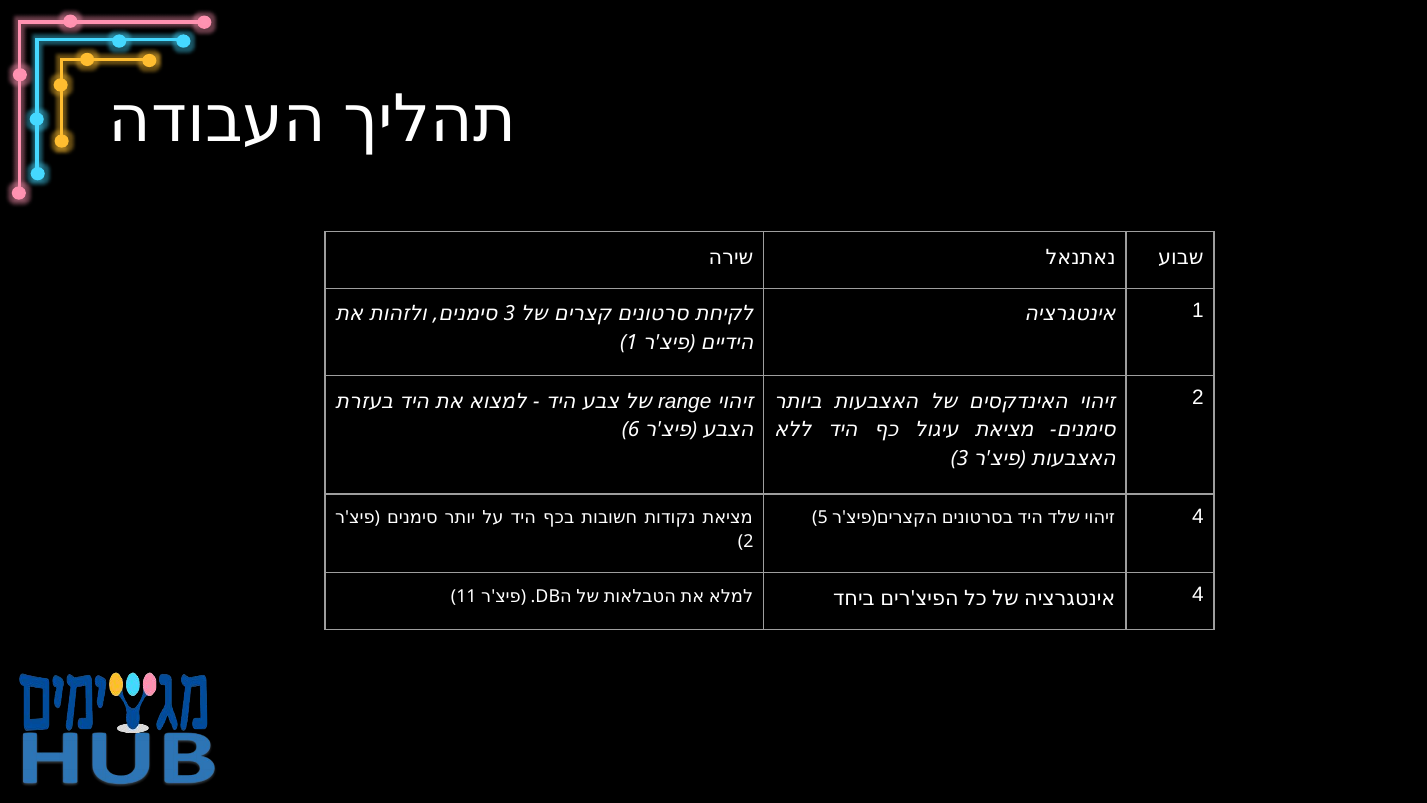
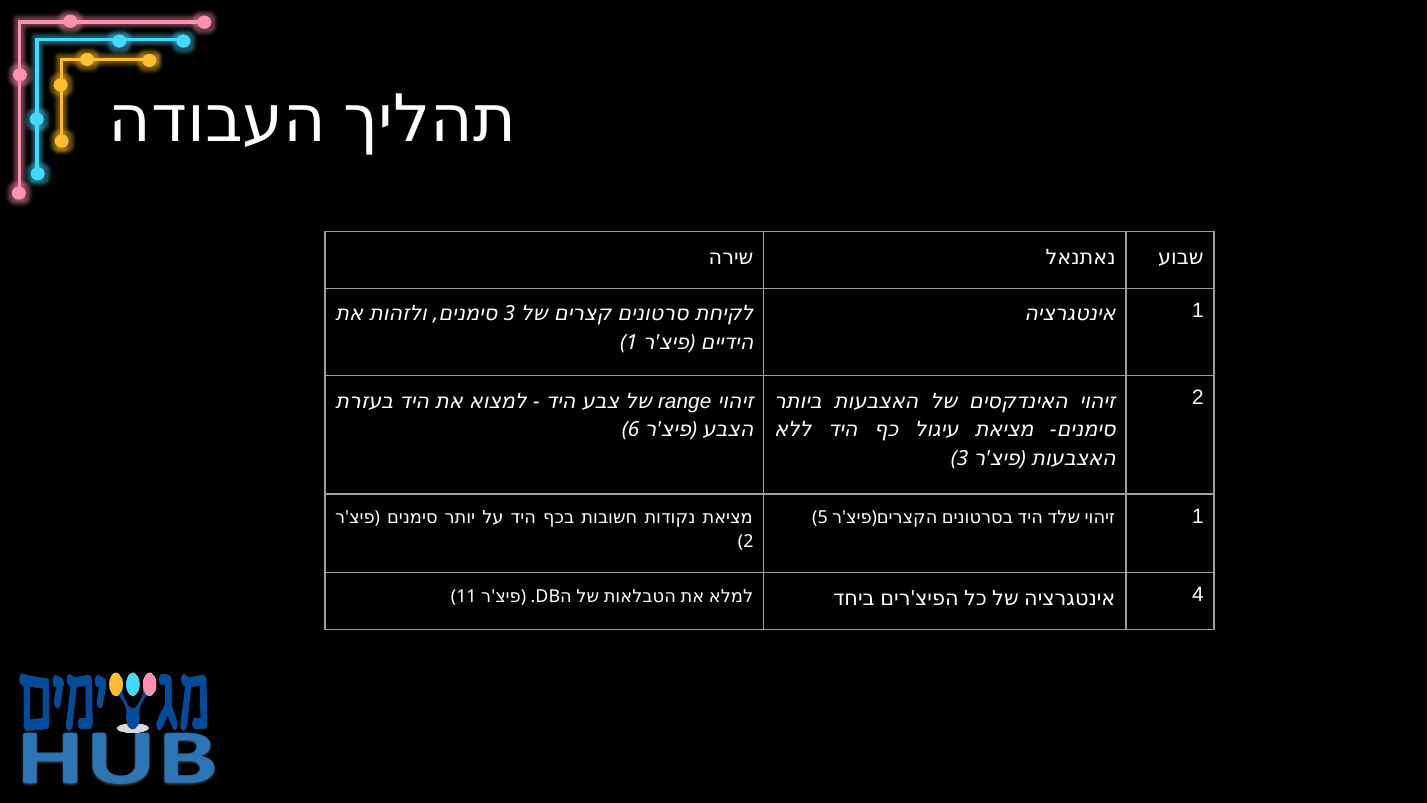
4: 4 -> 1 (1198, 516)
